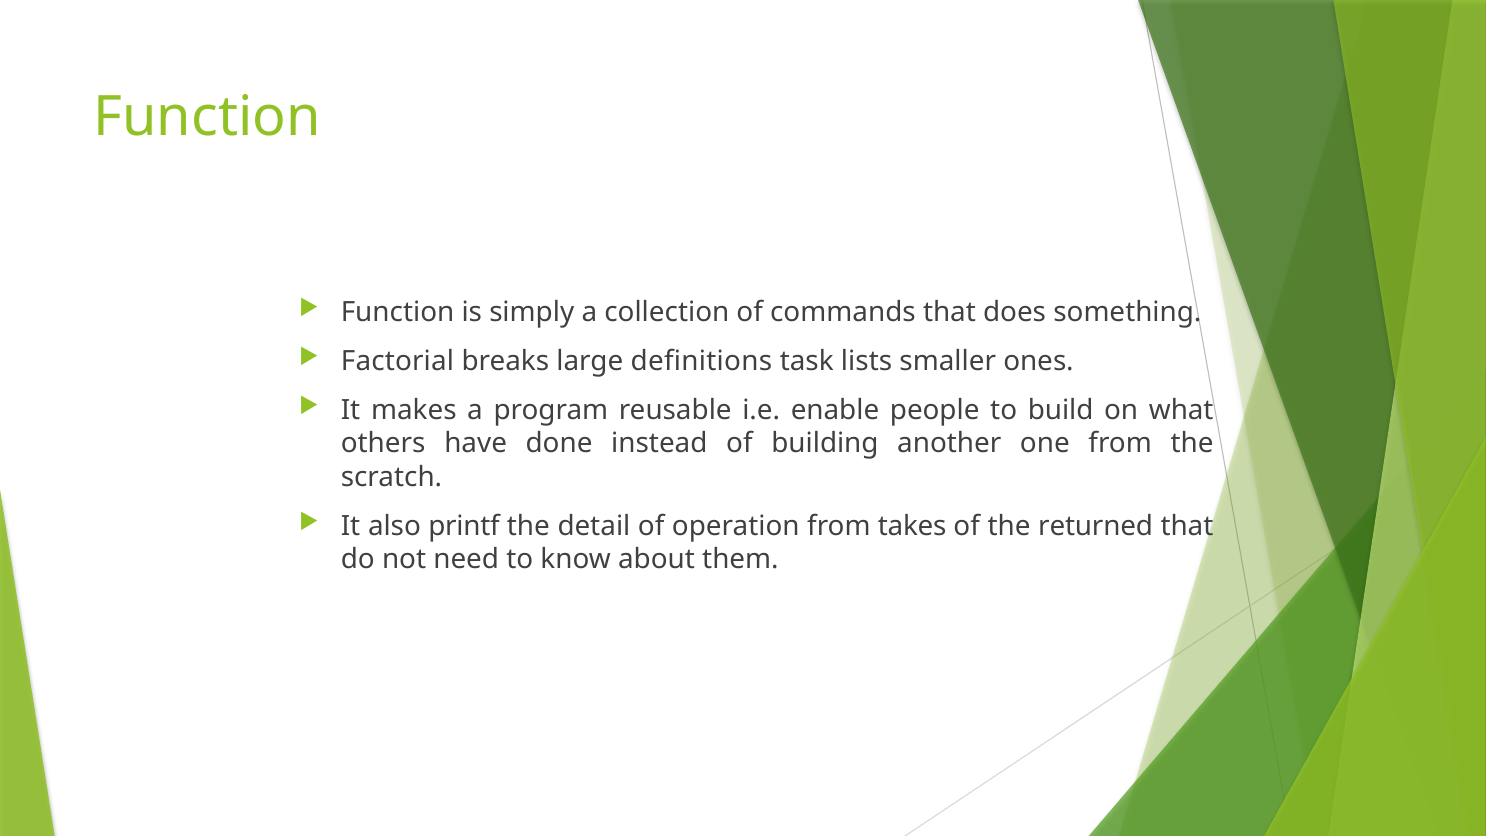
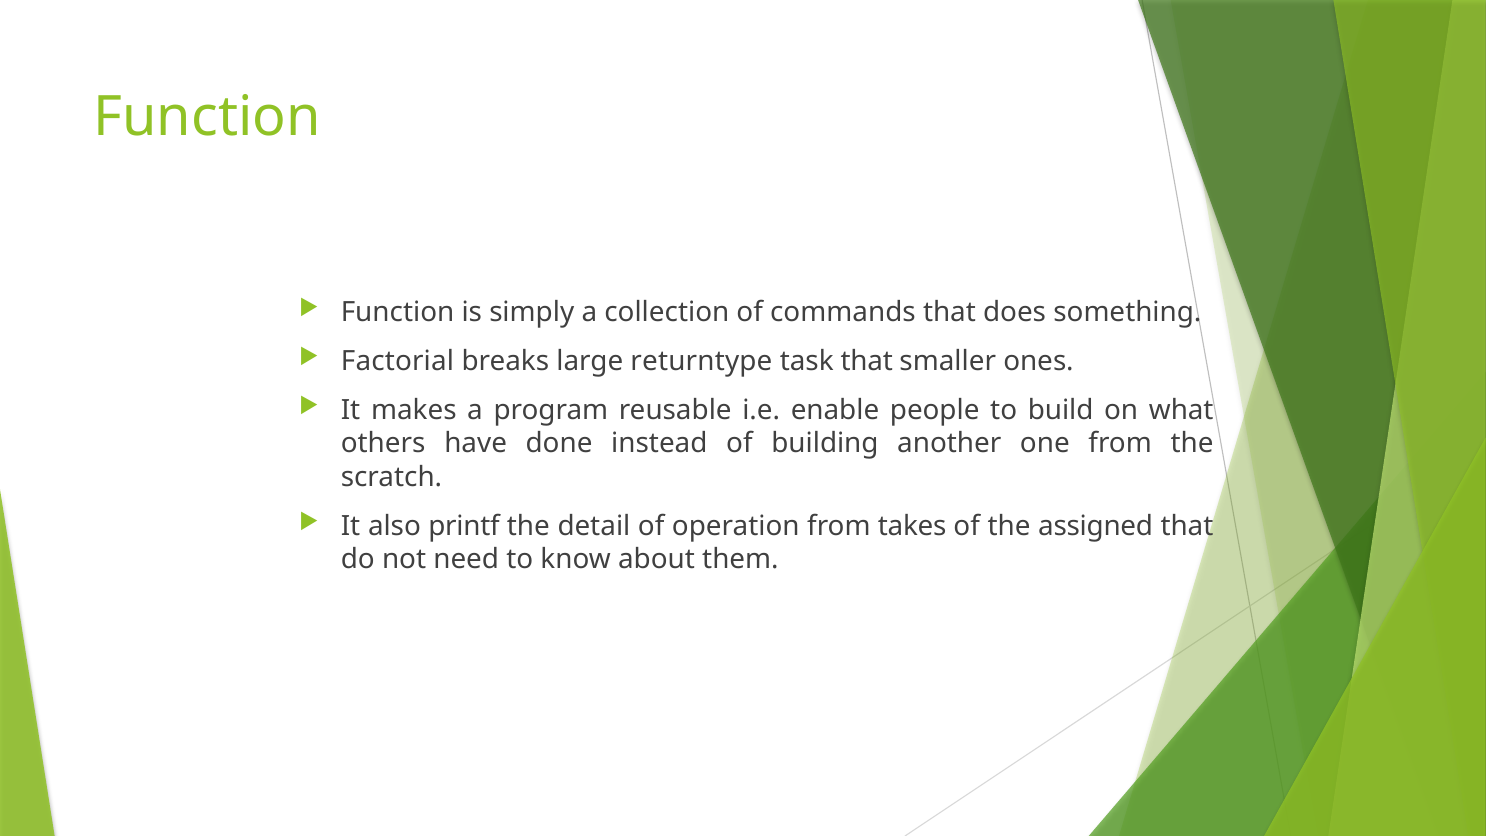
definitions: definitions -> returntype (701, 361)
task lists: lists -> that (867, 361)
returned: returned -> assigned (1096, 526)
